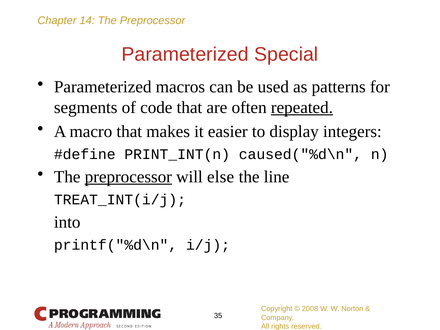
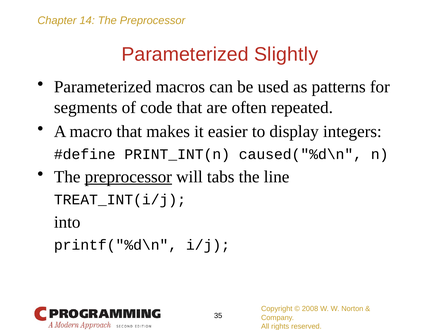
Special: Special -> Slightly (286, 55)
repeated underline: present -> none (302, 108)
else: else -> tabs (221, 177)
